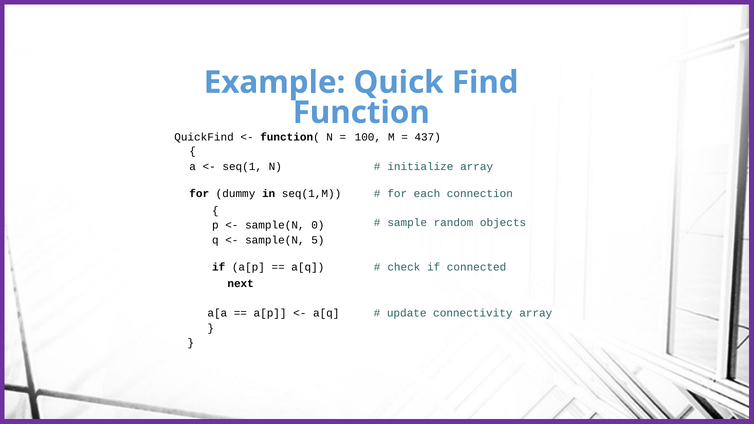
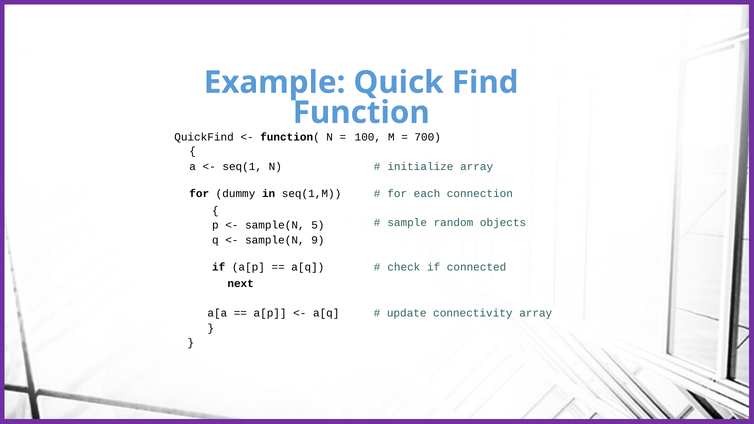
437: 437 -> 700 (428, 137)
0: 0 -> 5 (318, 225)
5: 5 -> 9 (318, 240)
